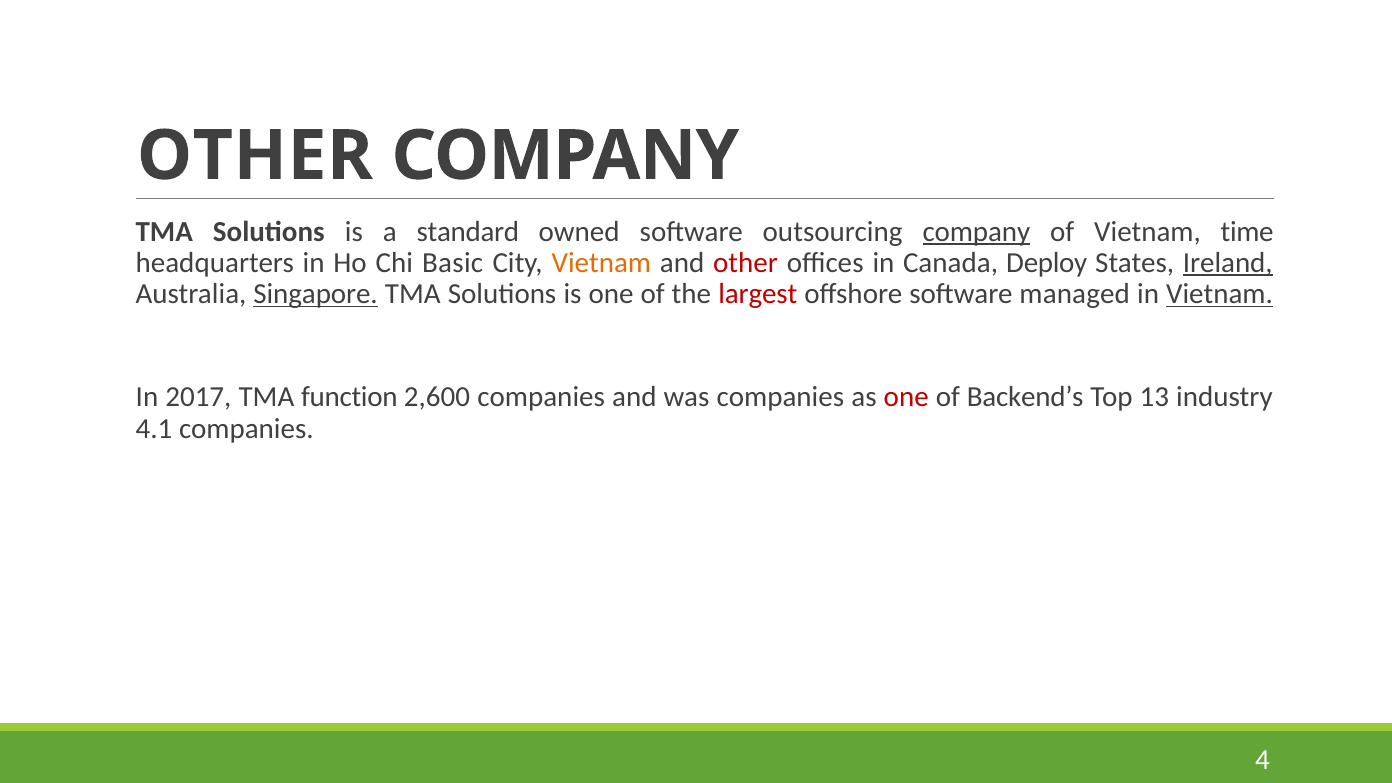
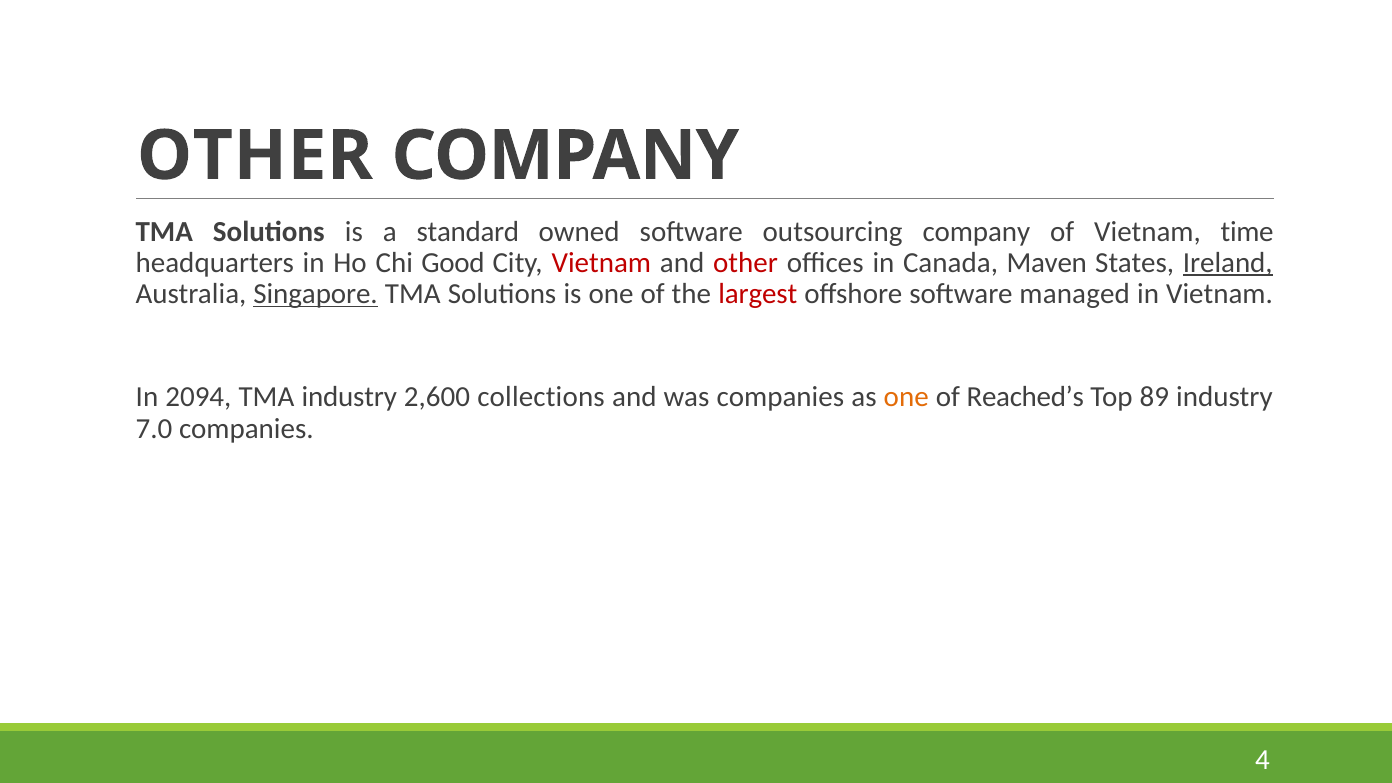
company underline: present -> none (976, 231)
Basic: Basic -> Good (453, 263)
Vietnam colour: orange -> red (601, 263)
Deploy: Deploy -> Maven (1047, 263)
Vietnam underline: present -> none (1220, 294)
2017: 2017 -> 2094 (198, 397)
TMA function: function -> industry (349, 397)
2,600 companies: companies -> collections (541, 397)
one colour: red -> orange (906, 397)
Backend’s: Backend’s -> Reached’s (1025, 397)
13: 13 -> 89 (1154, 397)
4.1: 4.1 -> 7.0 (154, 429)
